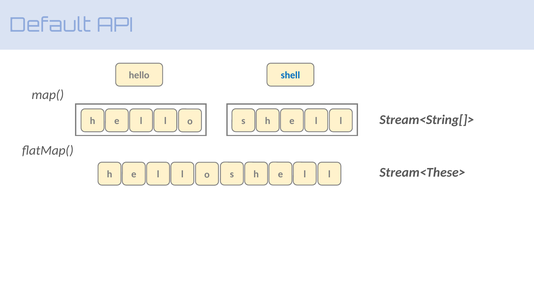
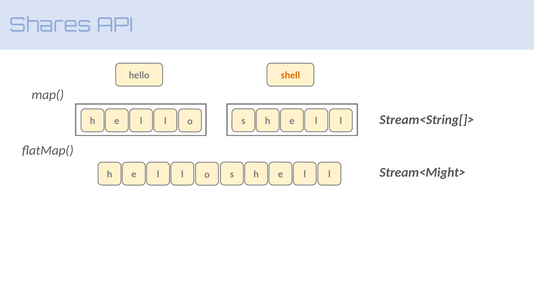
Default: Default -> Shares (50, 25)
shell colour: blue -> orange (290, 75)
Stream<These>: Stream<These> -> Stream<Might> (422, 173)
